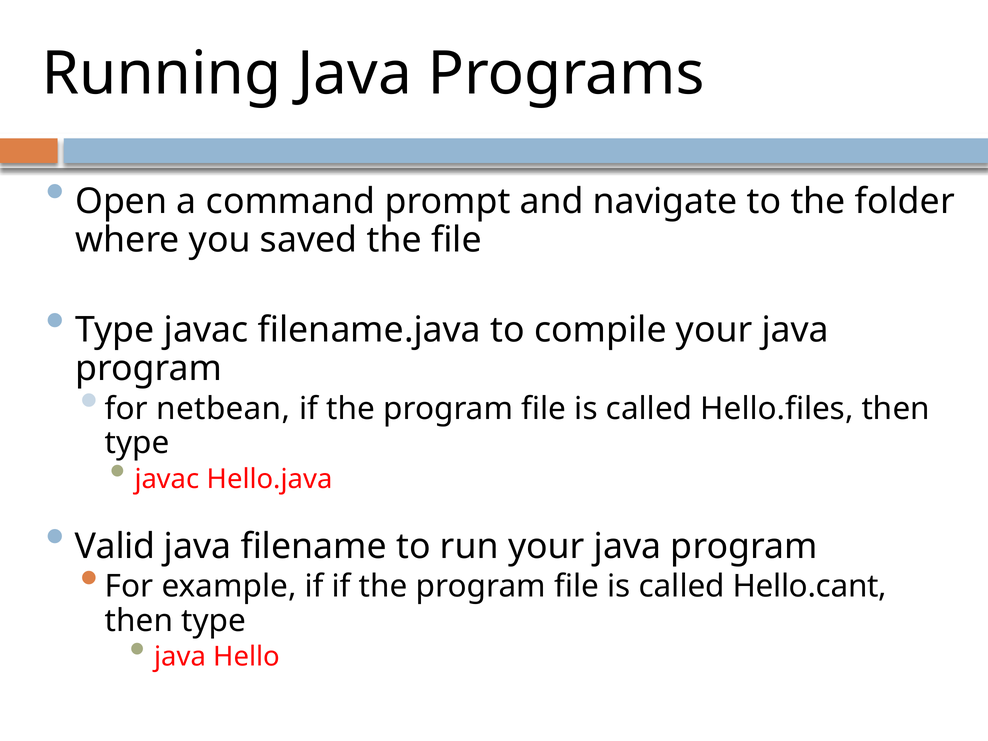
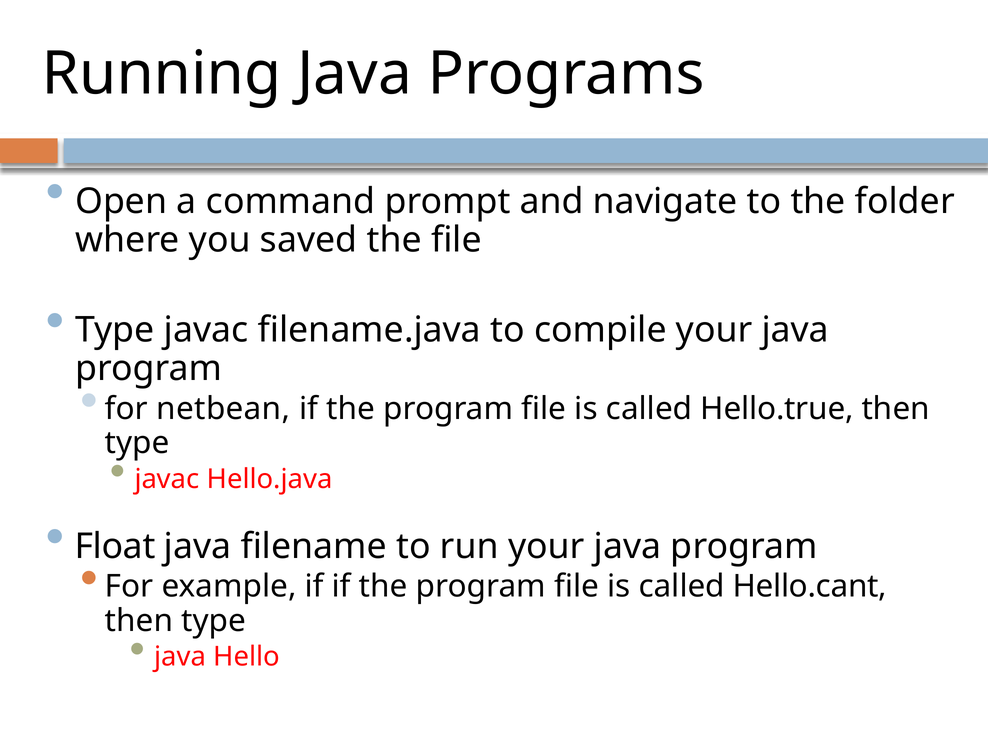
Hello.files: Hello.files -> Hello.true (777, 409)
Valid: Valid -> Float (115, 546)
